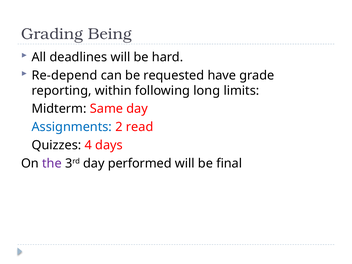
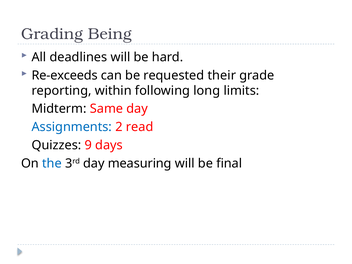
Re-depend: Re-depend -> Re-exceeds (65, 75)
have: have -> their (222, 75)
4: 4 -> 9 (88, 145)
the colour: purple -> blue (52, 163)
performed: performed -> measuring (140, 163)
